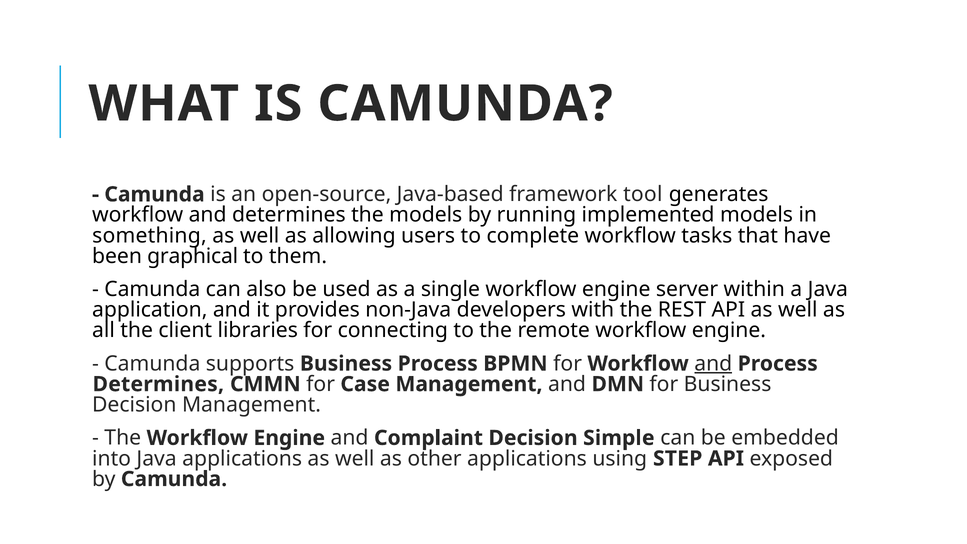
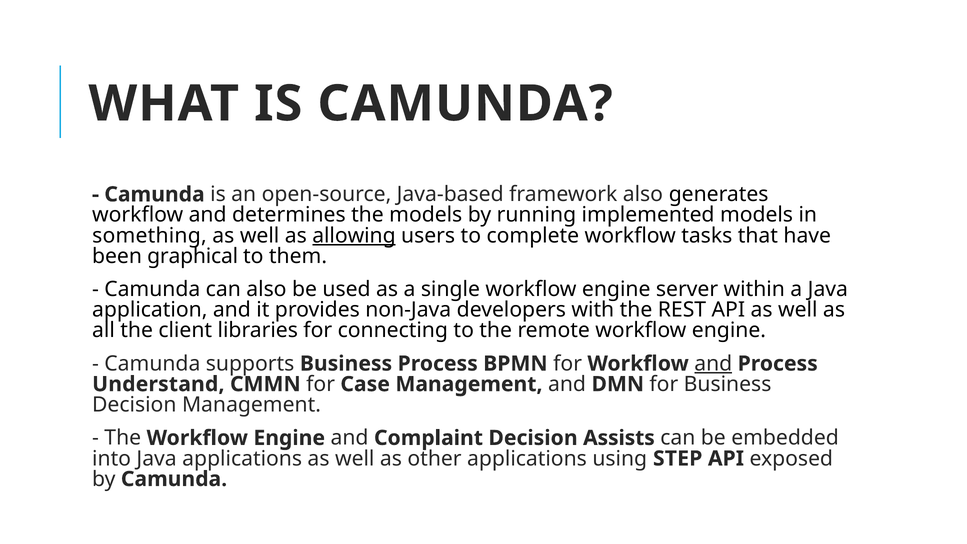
framework tool: tool -> also (643, 194)
allowing underline: none -> present (354, 236)
Determines: Determines -> Understand (158, 384)
Simple: Simple -> Assists (619, 438)
